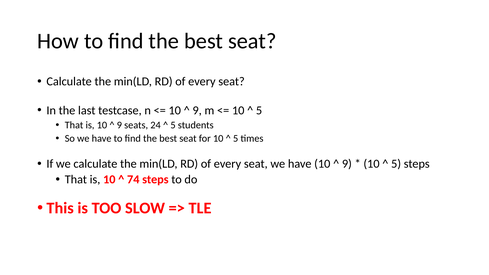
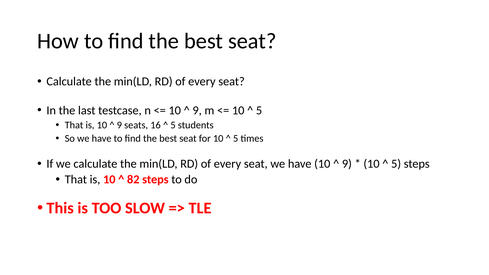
24: 24 -> 16 (156, 125)
74: 74 -> 82 (133, 180)
